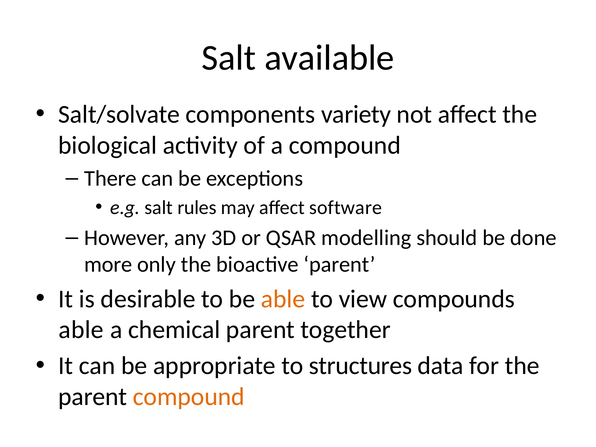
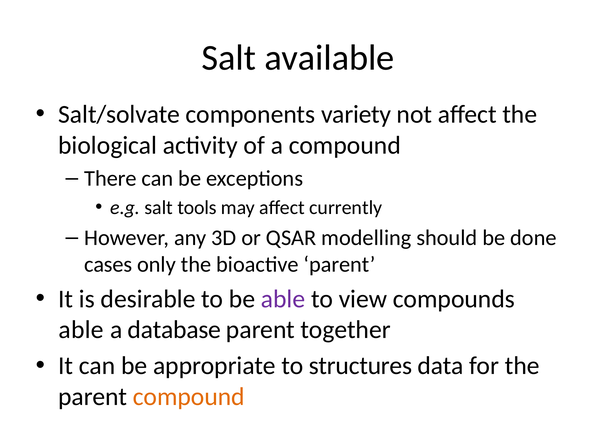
rules: rules -> tools (197, 208)
software: software -> currently (346, 208)
more: more -> cases (108, 265)
able colour: orange -> purple (283, 299)
chemical: chemical -> database (174, 330)
